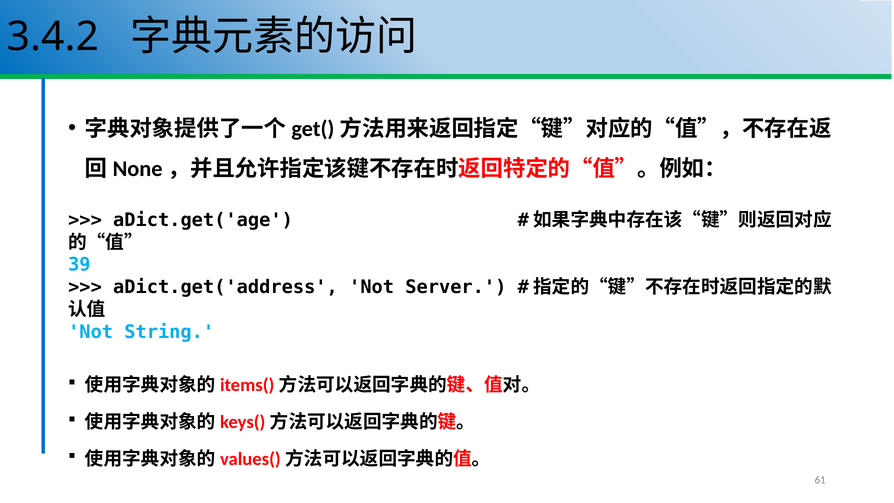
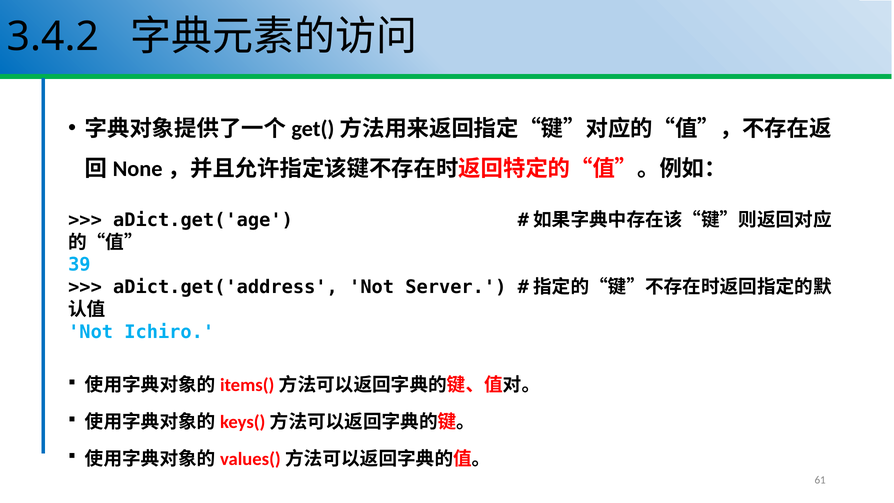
String: String -> Ichiro (169, 332)
